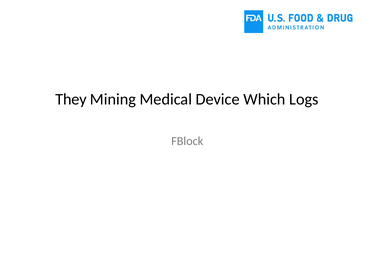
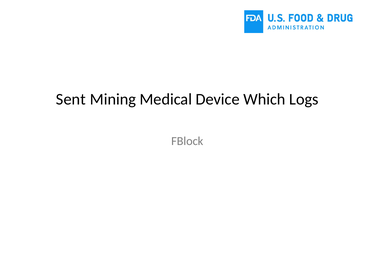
They: They -> Sent (71, 99)
